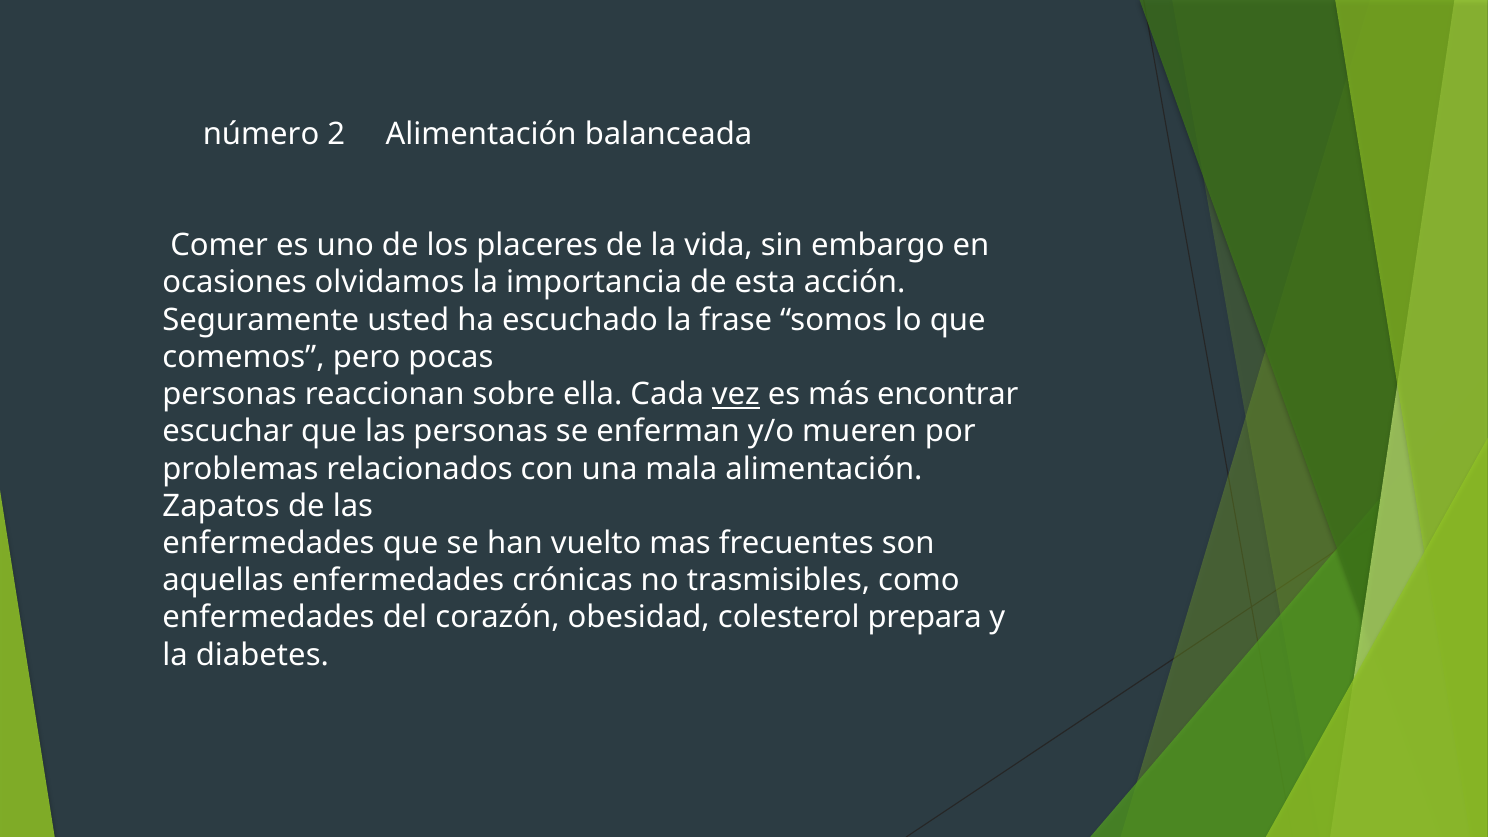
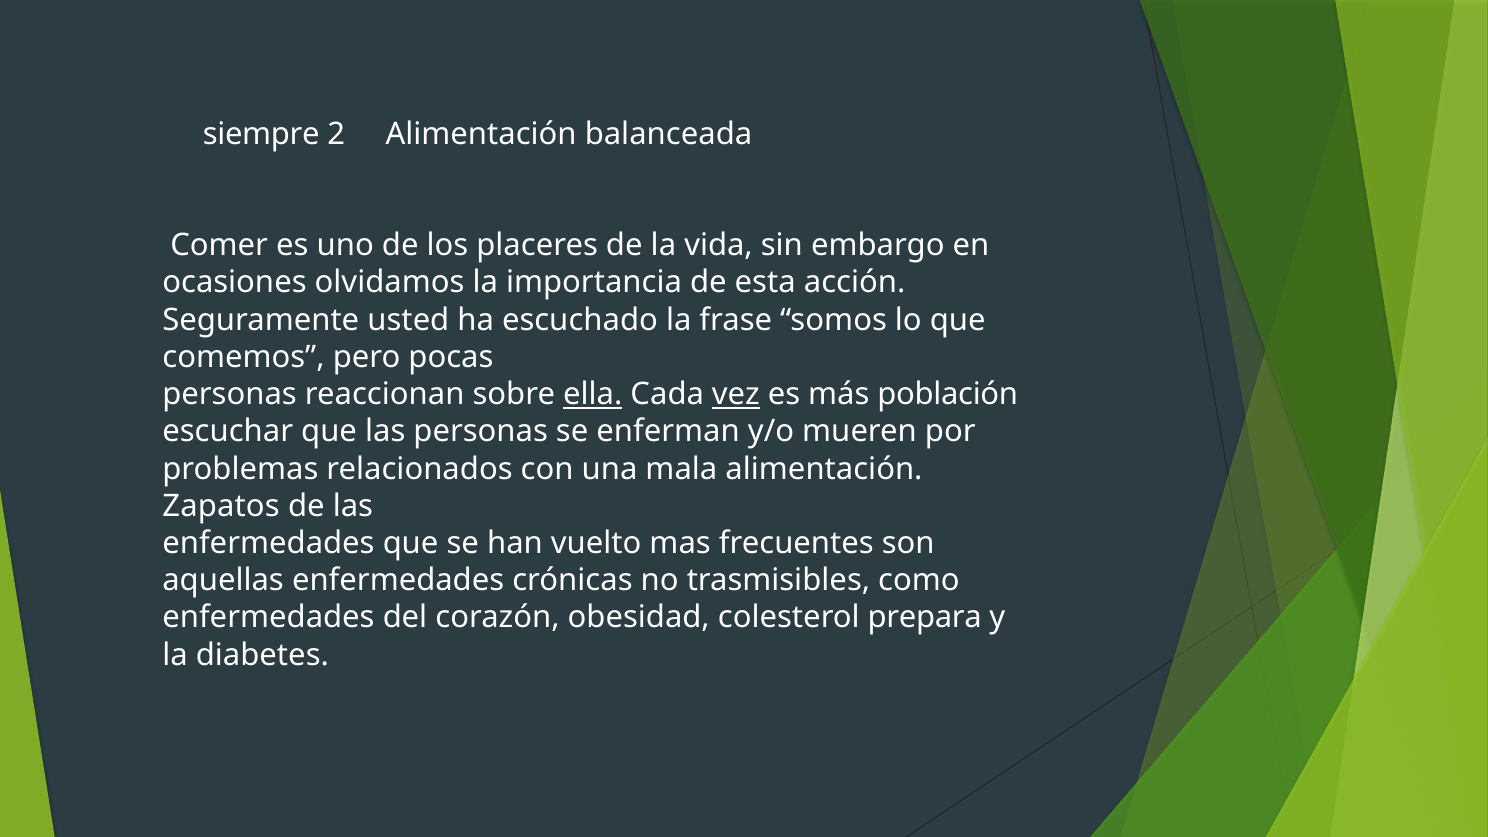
número: número -> siempre (261, 134)
ella underline: none -> present (593, 394)
encontrar: encontrar -> población (948, 394)
